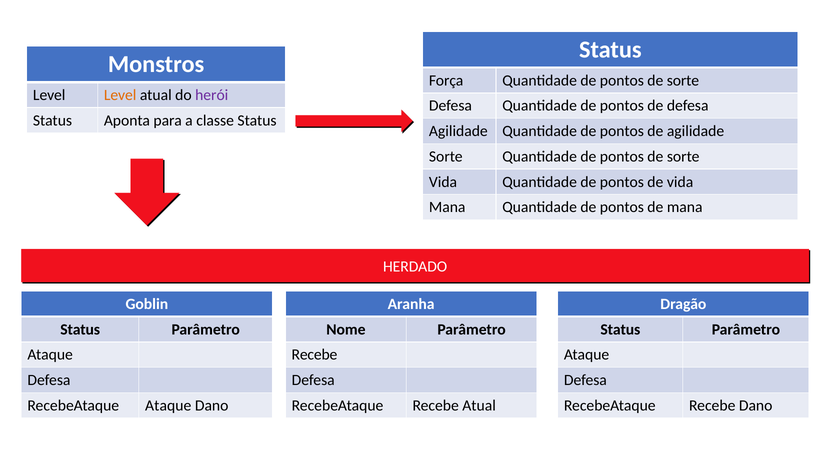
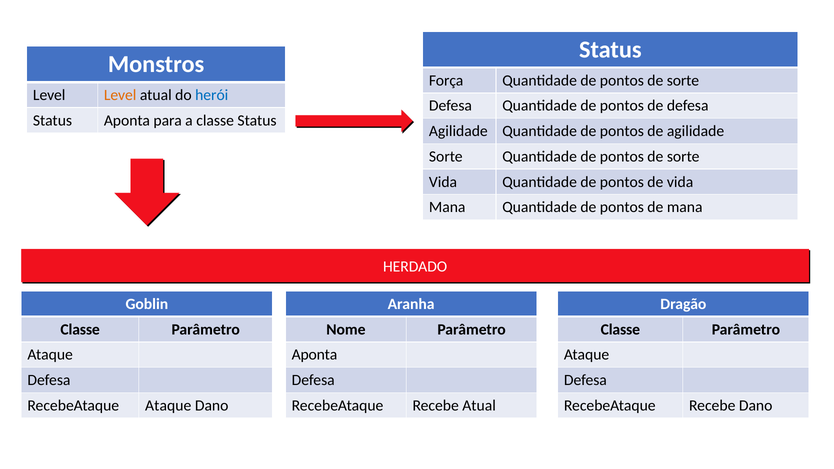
herói colour: purple -> blue (212, 95)
Status: Status -> Classe (80, 330)
Status: Status -> Classe (620, 330)
Recebe: Recebe -> Aponta (314, 355)
